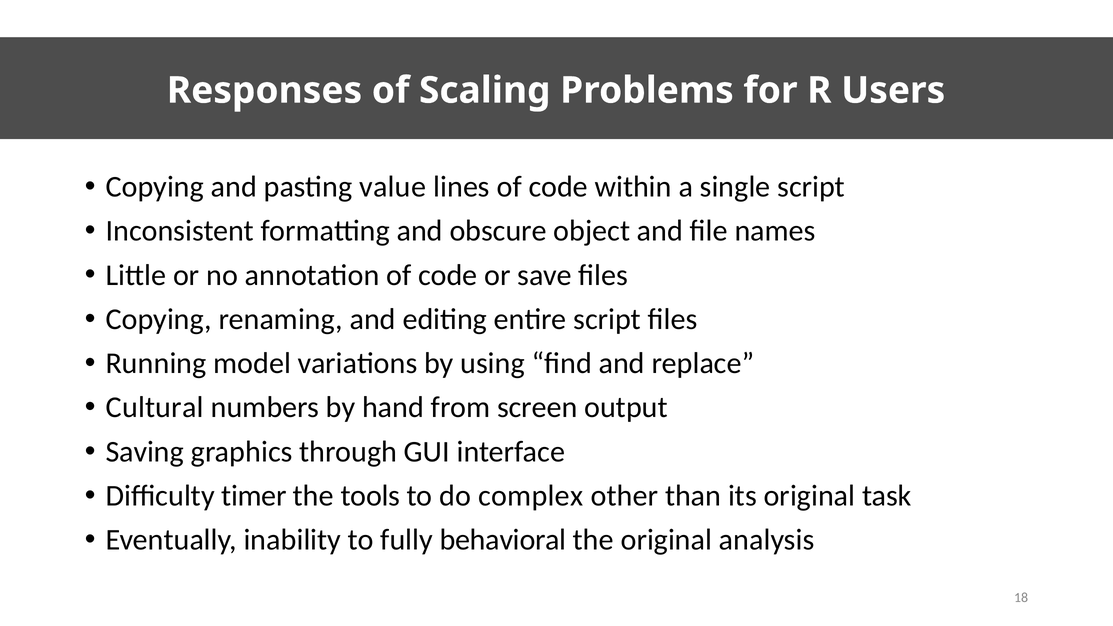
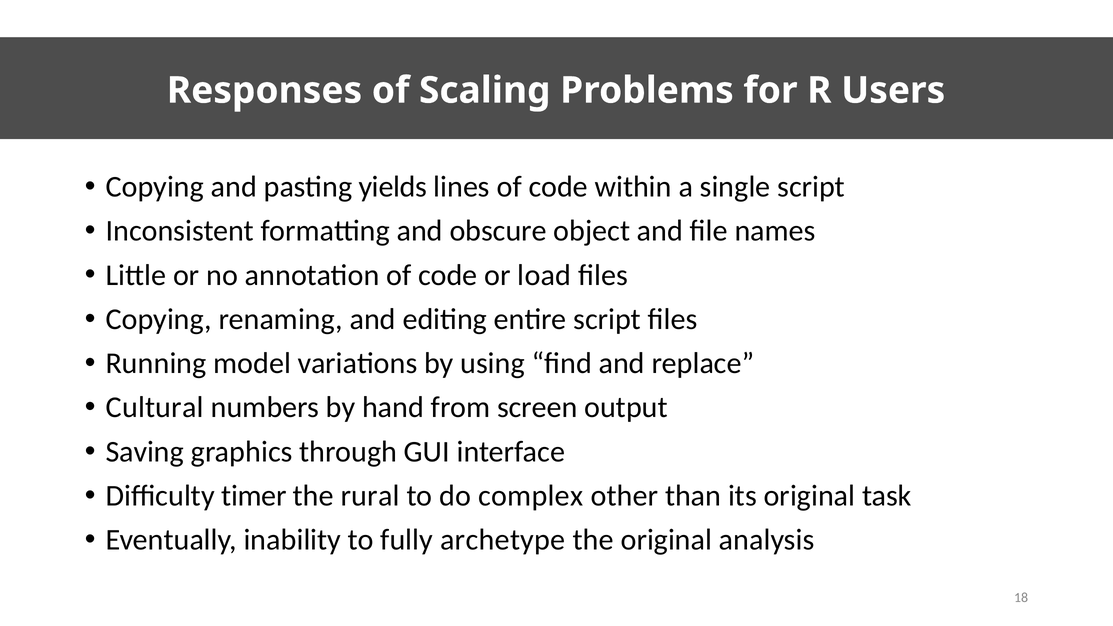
value: value -> yields (393, 187)
save: save -> load (544, 275)
tools: tools -> rural (370, 496)
behavioral: behavioral -> archetype (503, 540)
